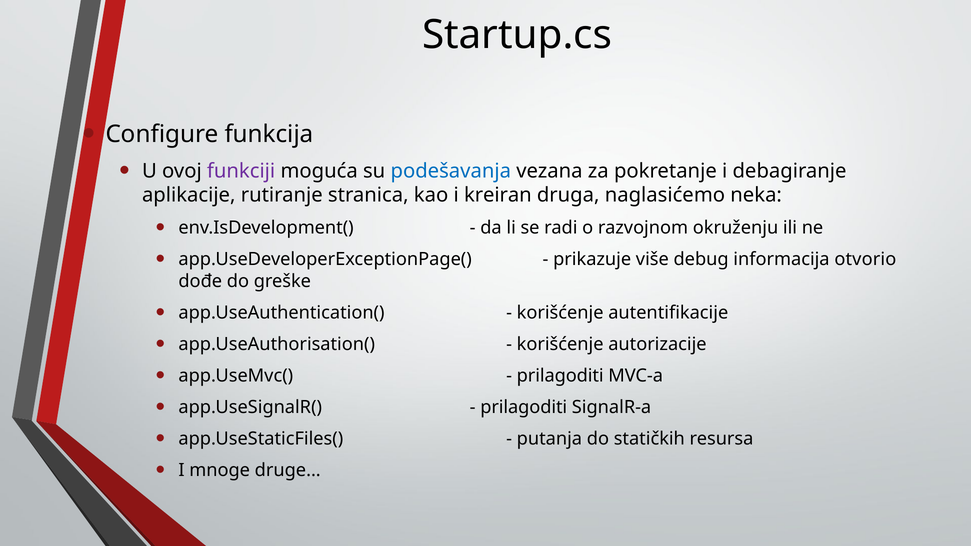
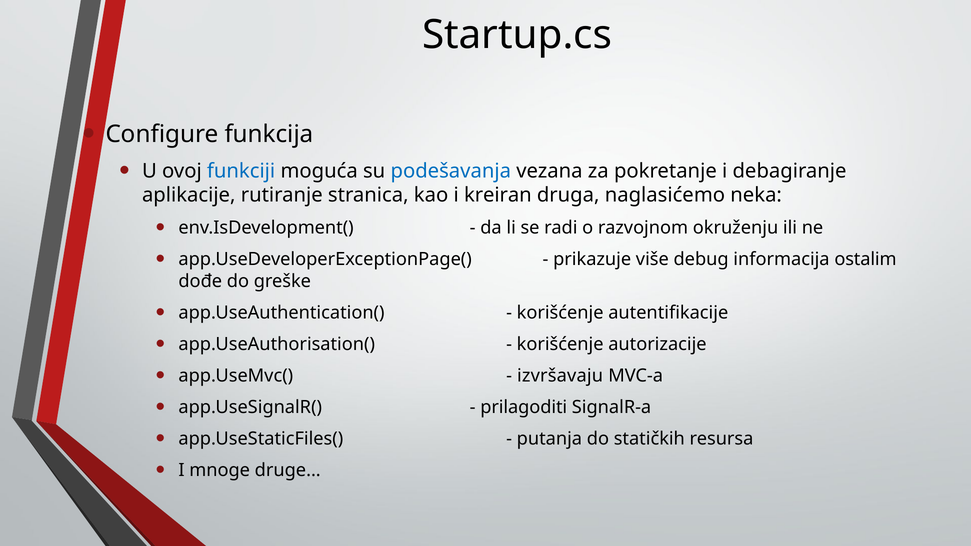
funkciji colour: purple -> blue (241, 171)
otvorio: otvorio -> ostalim (865, 259)
prilagoditi: prilagoditi -> izvršavaju (560, 376)
